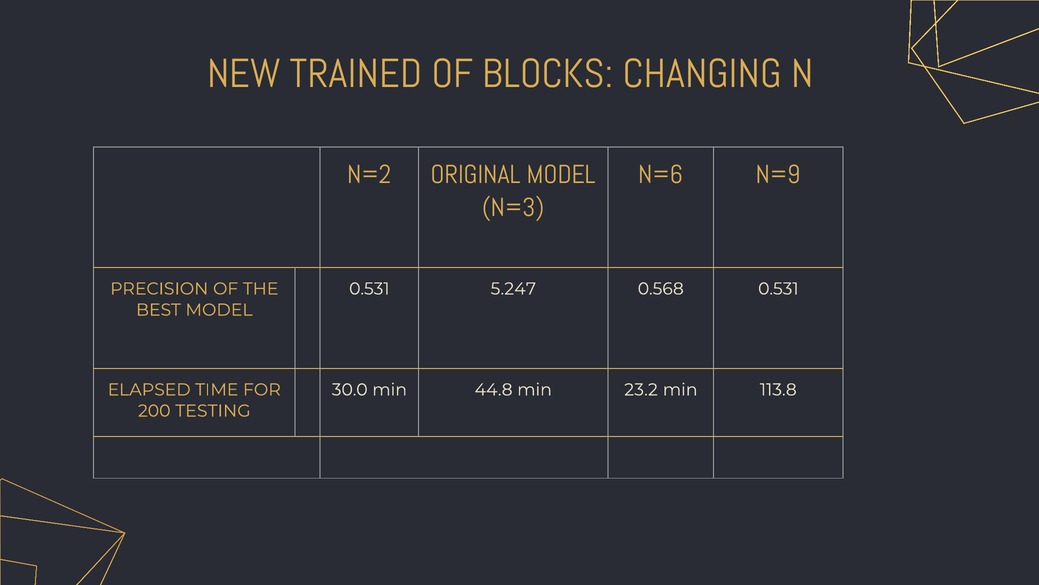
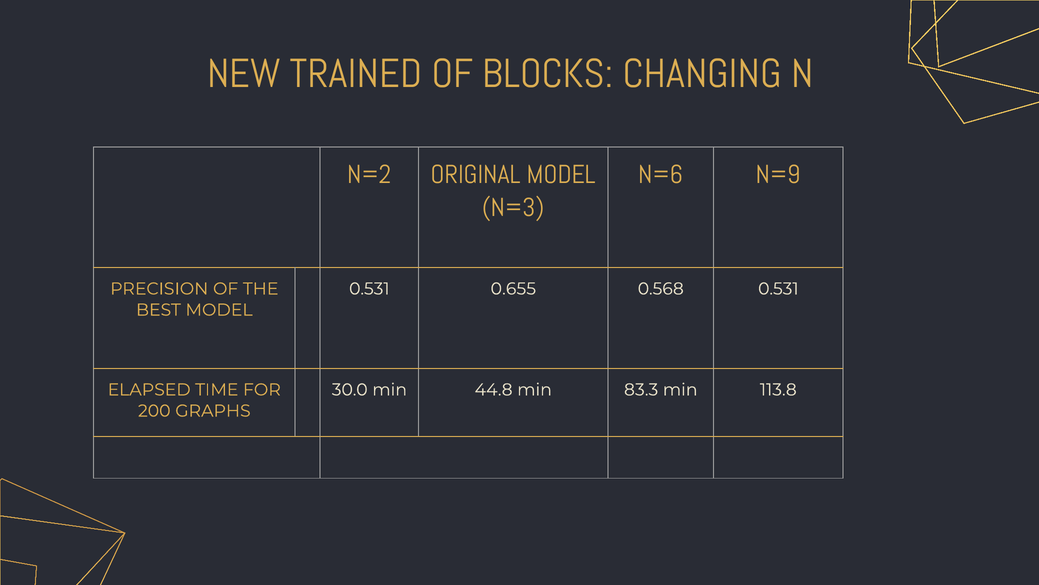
5.247: 5.247 -> 0.655 (513, 289)
23.2: 23.2 -> 83.3 (641, 389)
TESTING: TESTING -> GRAPHS (213, 411)
